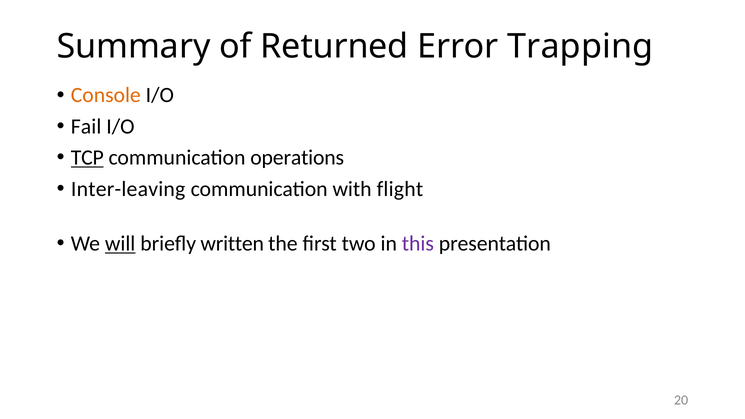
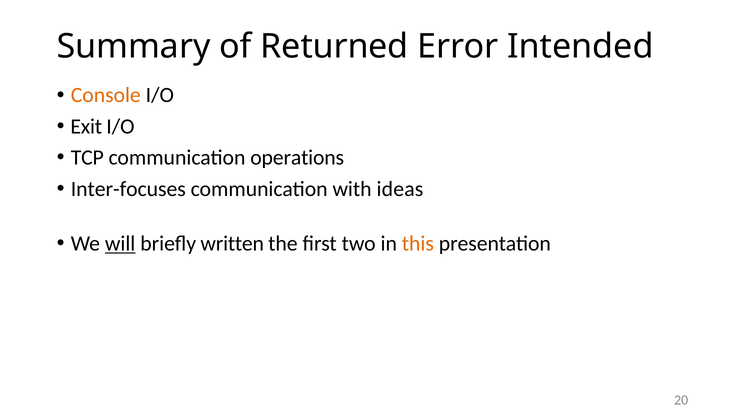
Trapping: Trapping -> Intended (580, 46)
Fail: Fail -> Exit (86, 126)
TCP underline: present -> none (87, 158)
Inter-leaving: Inter-leaving -> Inter-focuses (128, 189)
flight: flight -> ideas (400, 189)
this colour: purple -> orange (418, 244)
